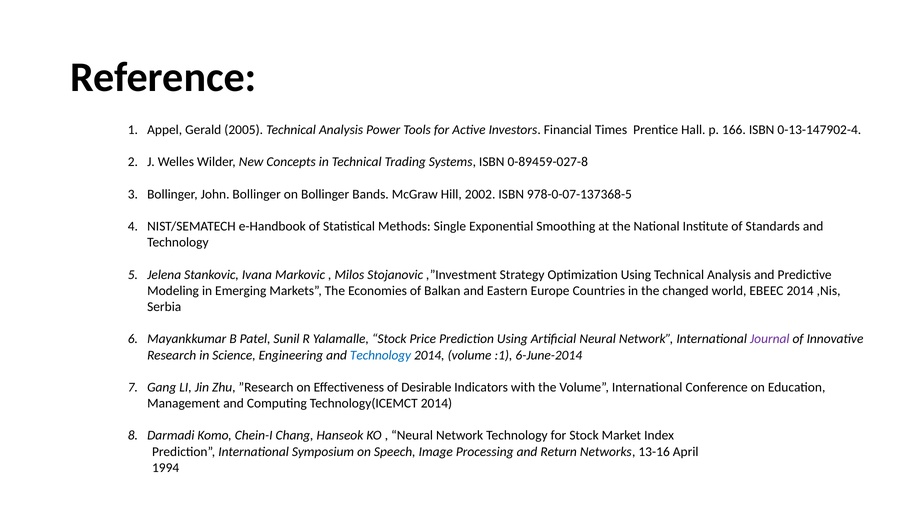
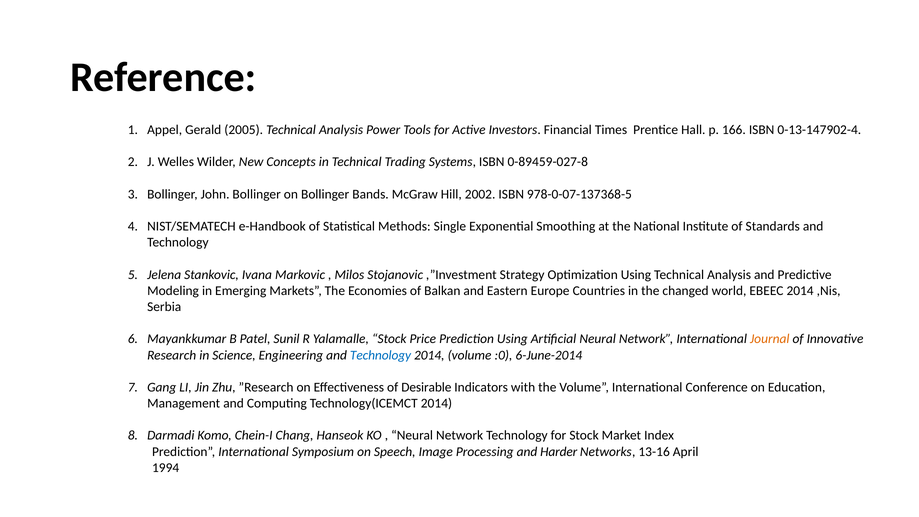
Journal colour: purple -> orange (770, 339)
:1: :1 -> :0 (503, 355)
Return: Return -> Harder (559, 452)
